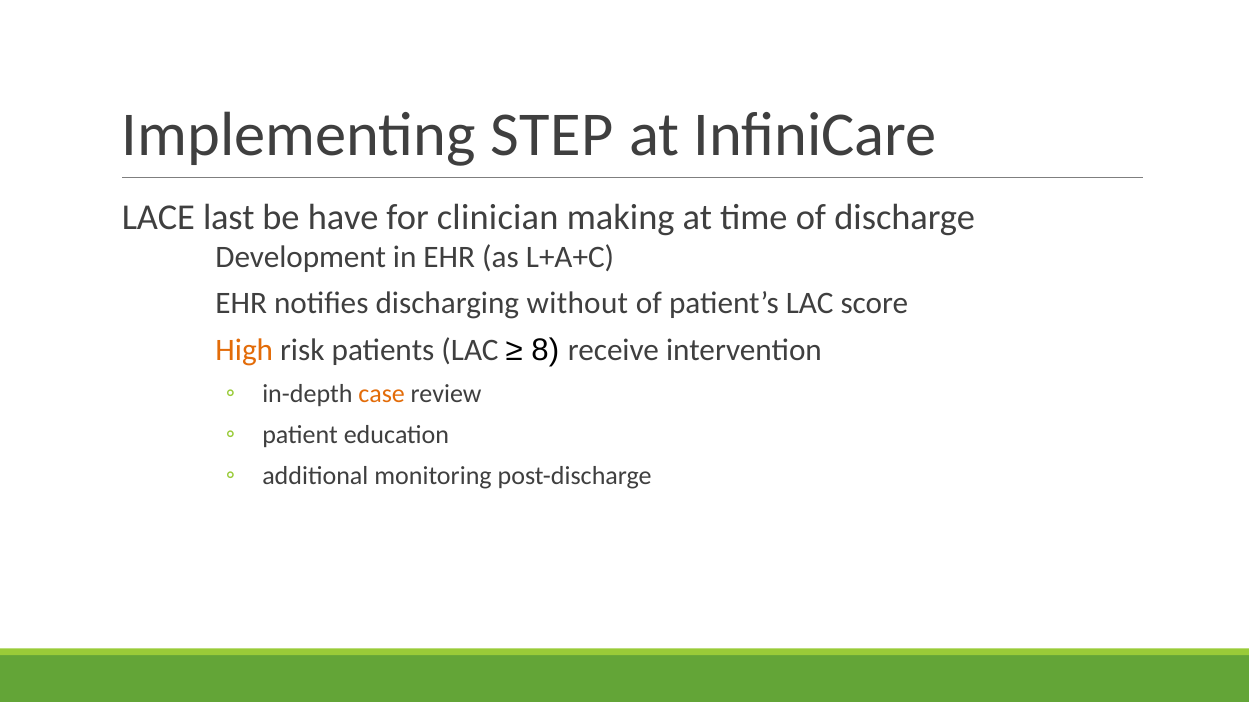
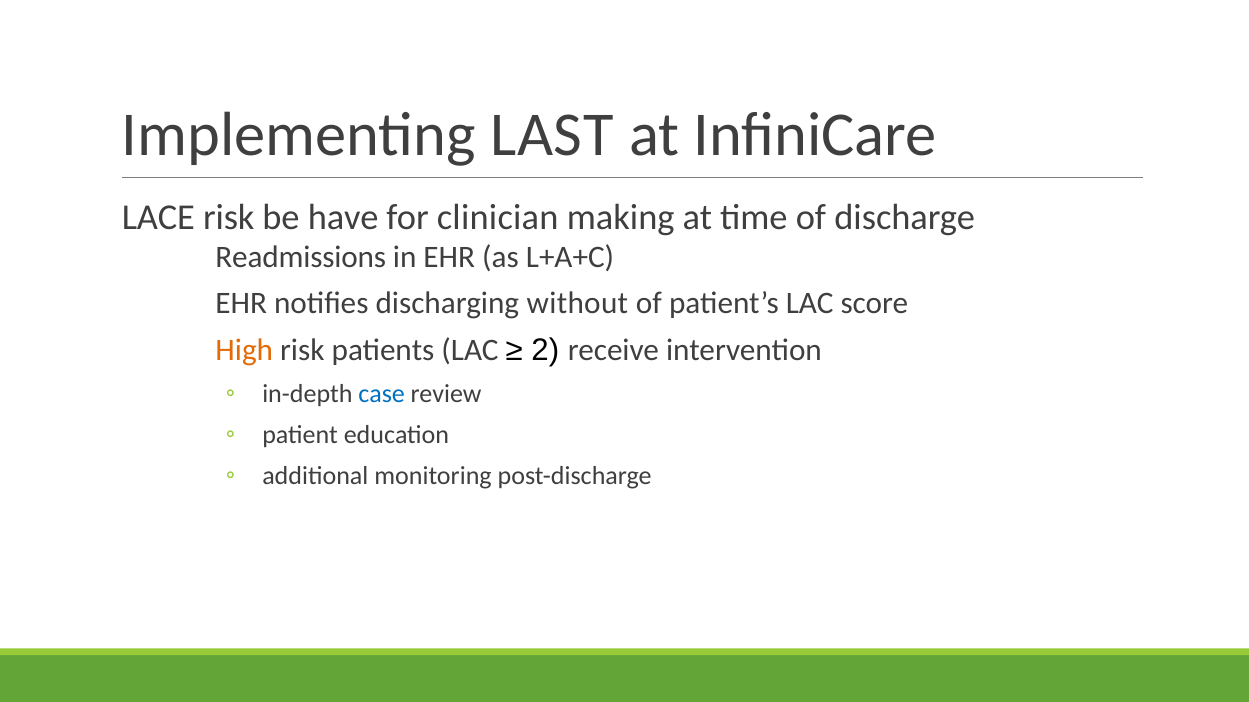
STEP: STEP -> LAST (552, 135)
LACE last: last -> risk (229, 218)
Development: Development -> Readmissions (301, 257)
8: 8 -> 2 (545, 351)
case colour: orange -> blue (382, 395)
